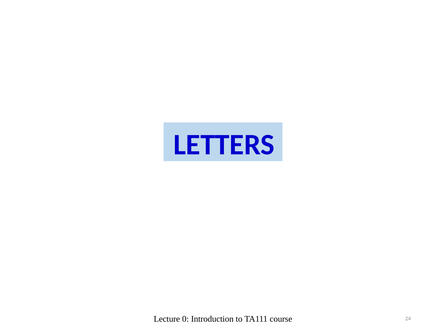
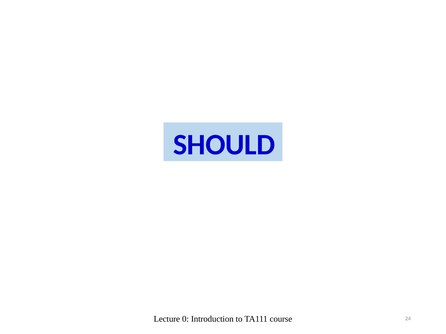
LETTERS: LETTERS -> SHOULD (224, 145)
